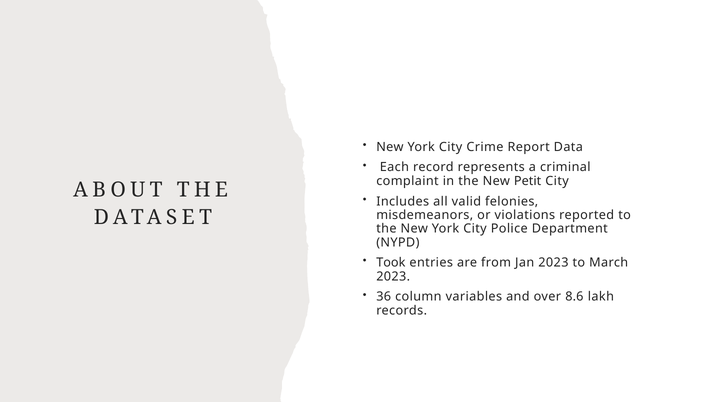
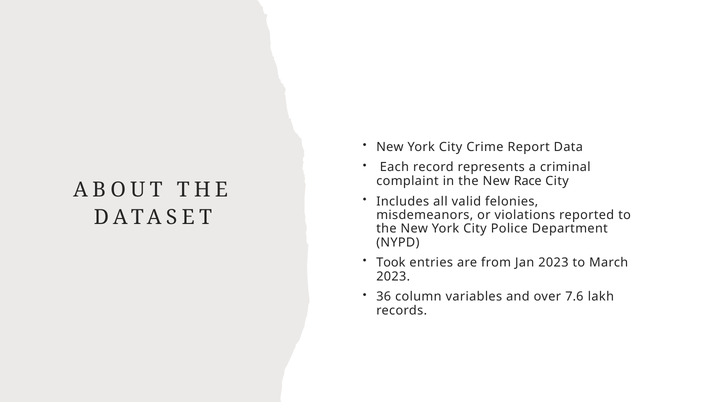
Petit: Petit -> Race (528, 181)
8.6: 8.6 -> 7.6 (574, 297)
